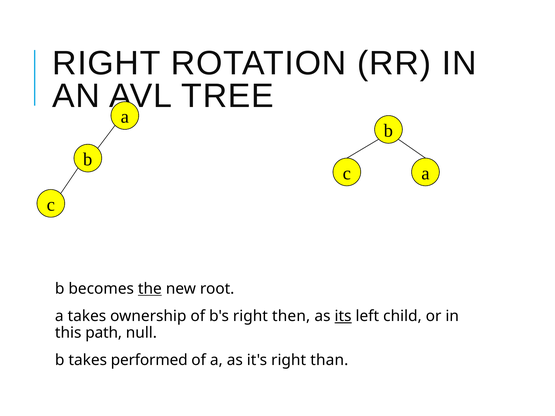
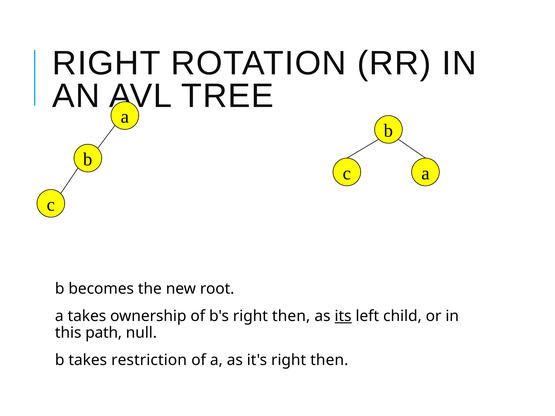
the underline: present -> none (150, 289)
performed: performed -> restriction (149, 360)
it's right than: than -> then (329, 360)
